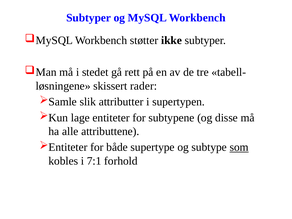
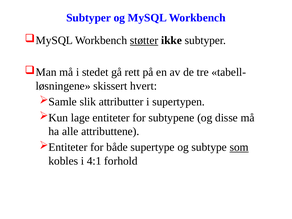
støtter underline: none -> present (144, 40)
rader: rader -> hvert (144, 86)
7:1: 7:1 -> 4:1 (94, 161)
